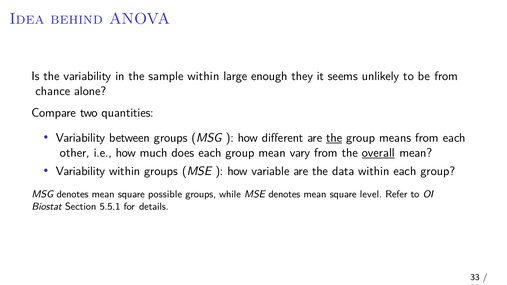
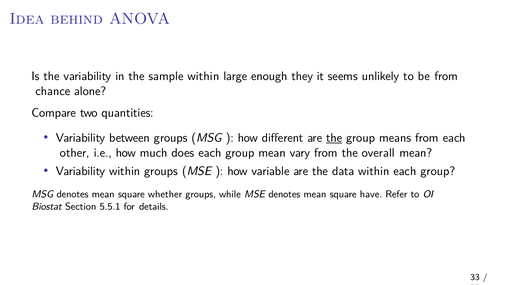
overall underline: present -> none (378, 153)
possible: possible -> whether (165, 194)
level: level -> have (371, 194)
